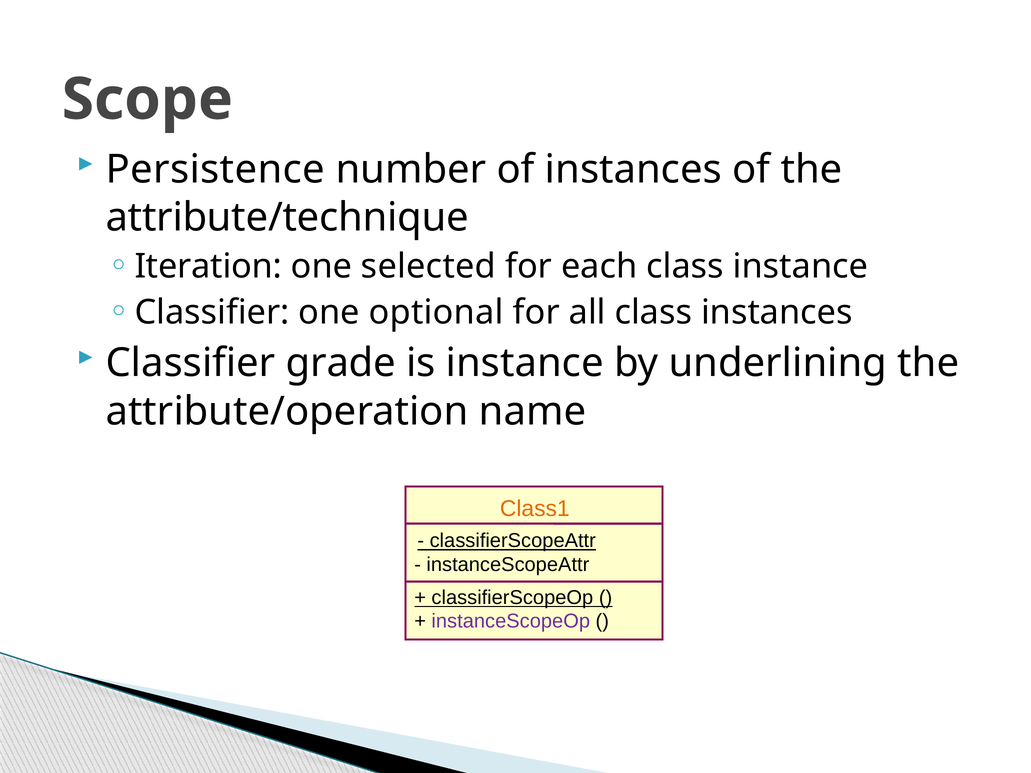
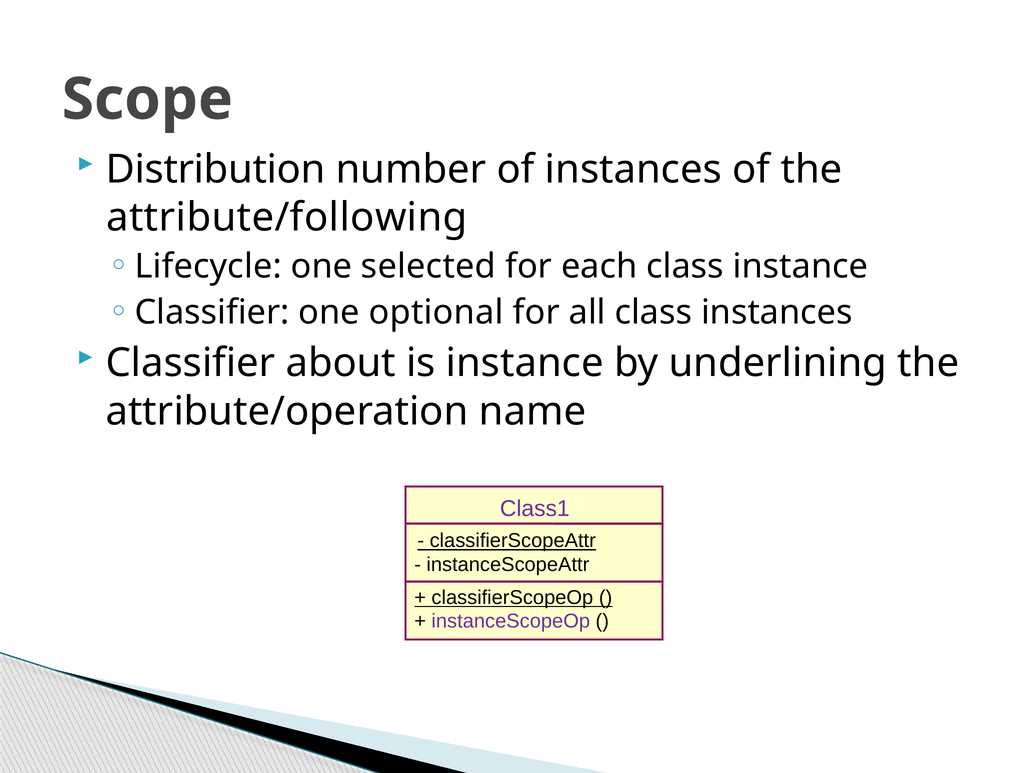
Persistence: Persistence -> Distribution (216, 170)
attribute/technique: attribute/technique -> attribute/following (287, 218)
Iteration: Iteration -> Lifecycle (208, 267)
grade: grade -> about (341, 363)
Class1 colour: orange -> purple (535, 509)
